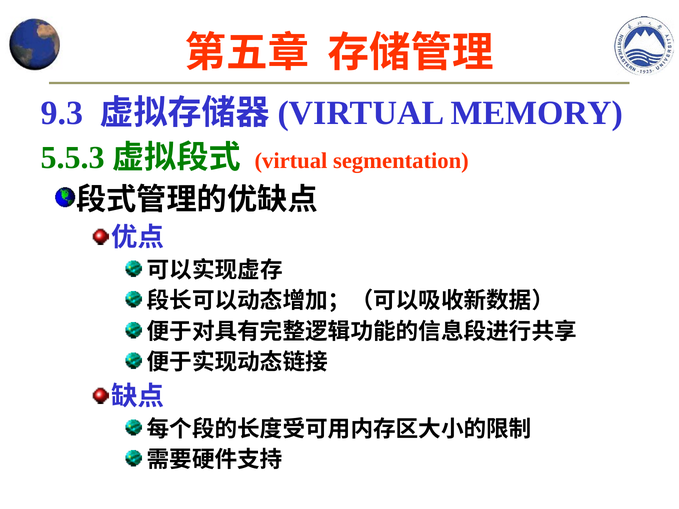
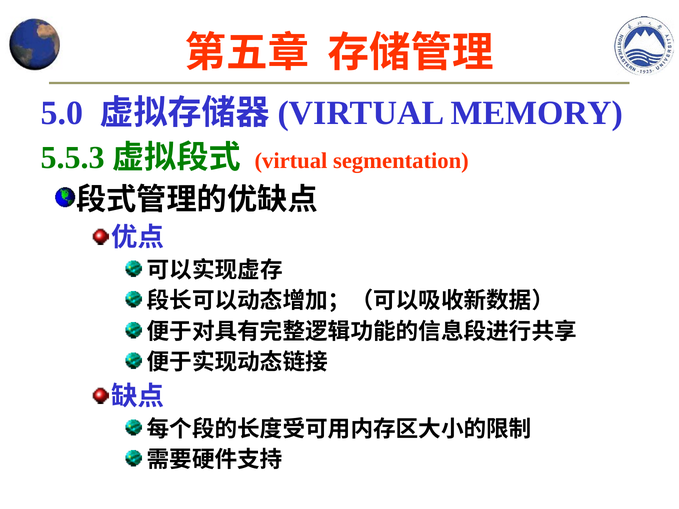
9.3: 9.3 -> 5.0 (62, 113)
